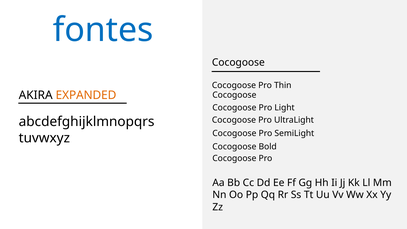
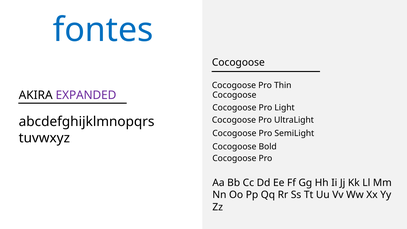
EXPANDED colour: orange -> purple (86, 95)
